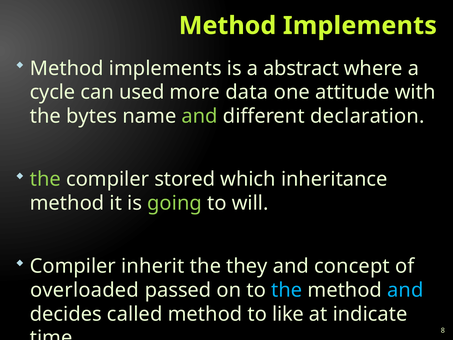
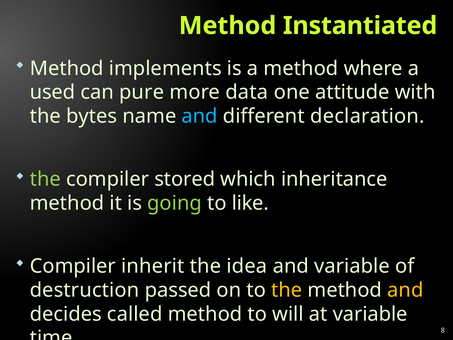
Implements: Implements -> Instantiated (360, 26)
a abstract: abstract -> method (301, 68)
cycle: cycle -> used (53, 92)
used: used -> pure (142, 92)
and colour: light green -> light blue (200, 116)
will: will -> like (250, 203)
they: they -> idea (247, 266)
and concept: concept -> variable (352, 266)
overloaded: overloaded -> destruction (85, 290)
the colour: light blue -> yellow (287, 290)
and colour: light blue -> yellow (405, 290)
like: like -> will (288, 314)
at indicate: indicate -> variable (370, 314)
